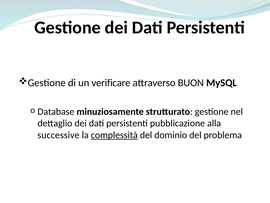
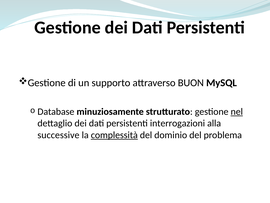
verificare: verificare -> supporto (111, 83)
nel underline: none -> present (237, 111)
pubblicazione: pubblicazione -> interrogazioni (177, 123)
